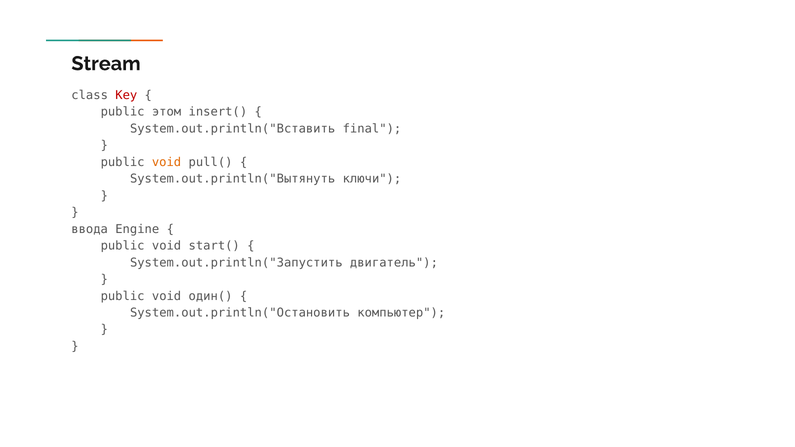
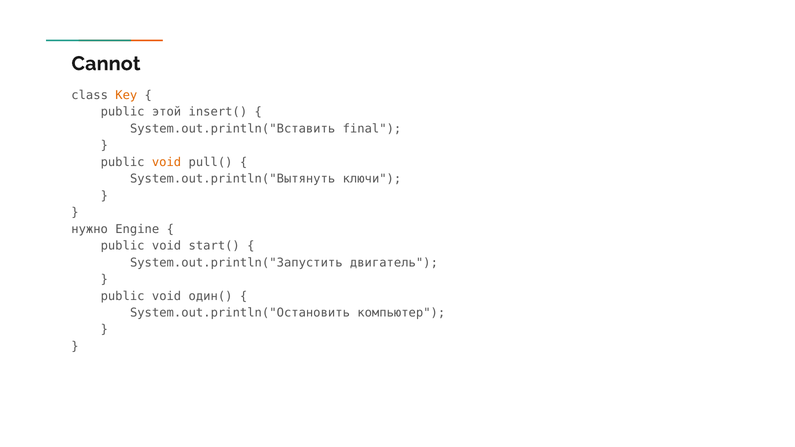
Stream: Stream -> Cannot (106, 64)
Key colour: red -> orange (126, 95)
этом: этом -> этой (167, 112)
ввода: ввода -> нужно (90, 229)
